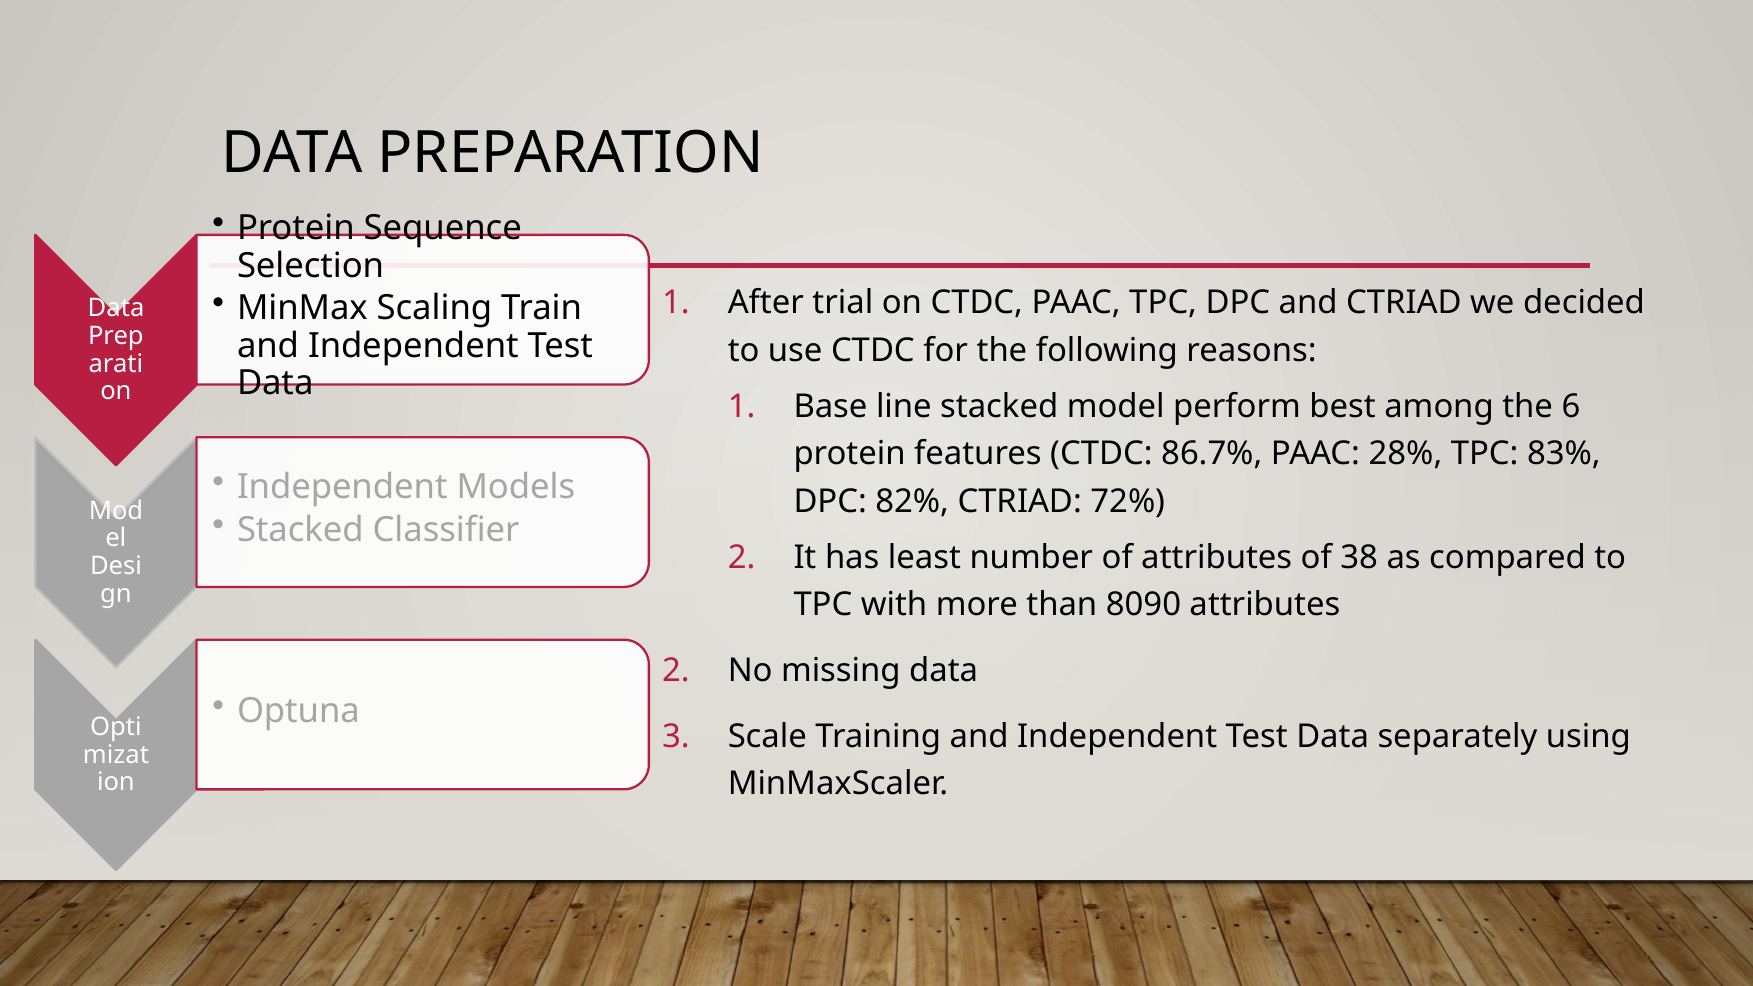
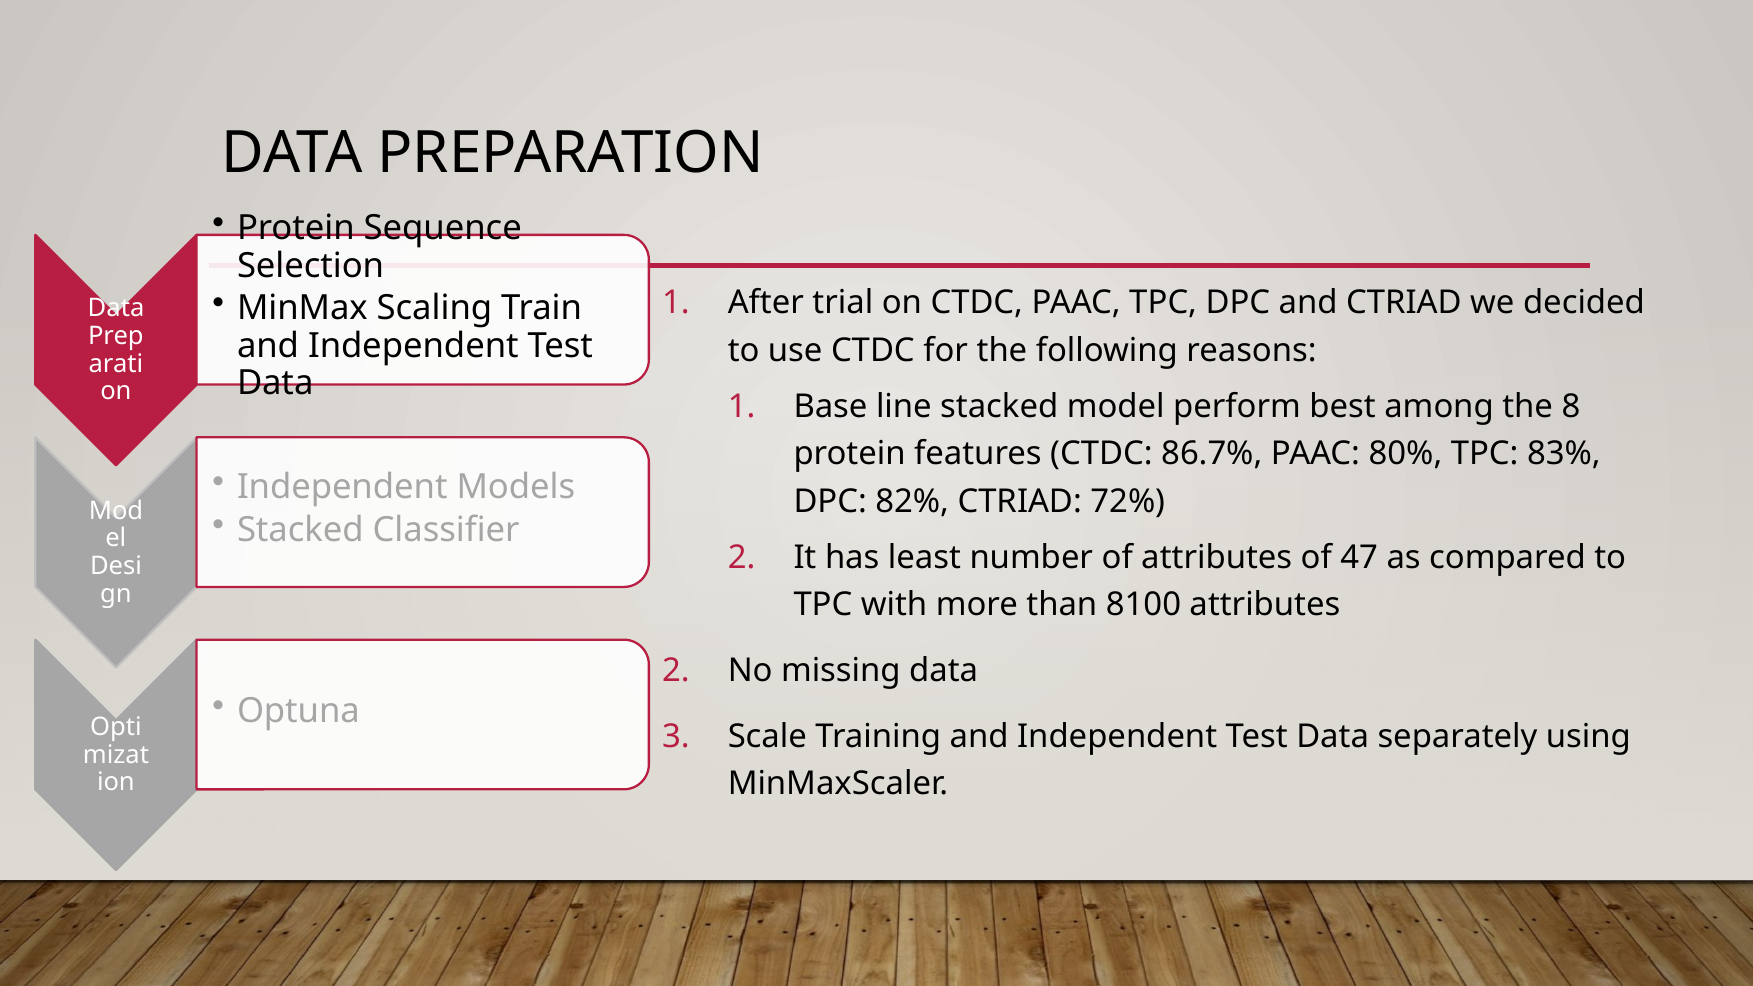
6: 6 -> 8 (1571, 407)
28%: 28% -> 80% (1405, 454)
38: 38 -> 47 (1359, 558)
8090: 8090 -> 8100 (1143, 605)
